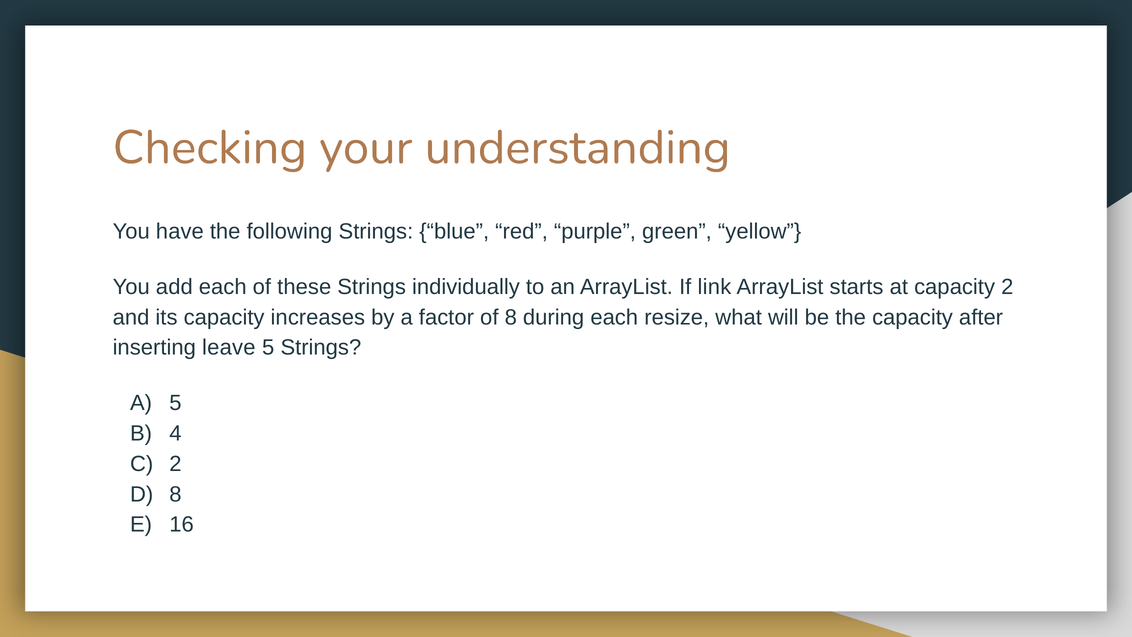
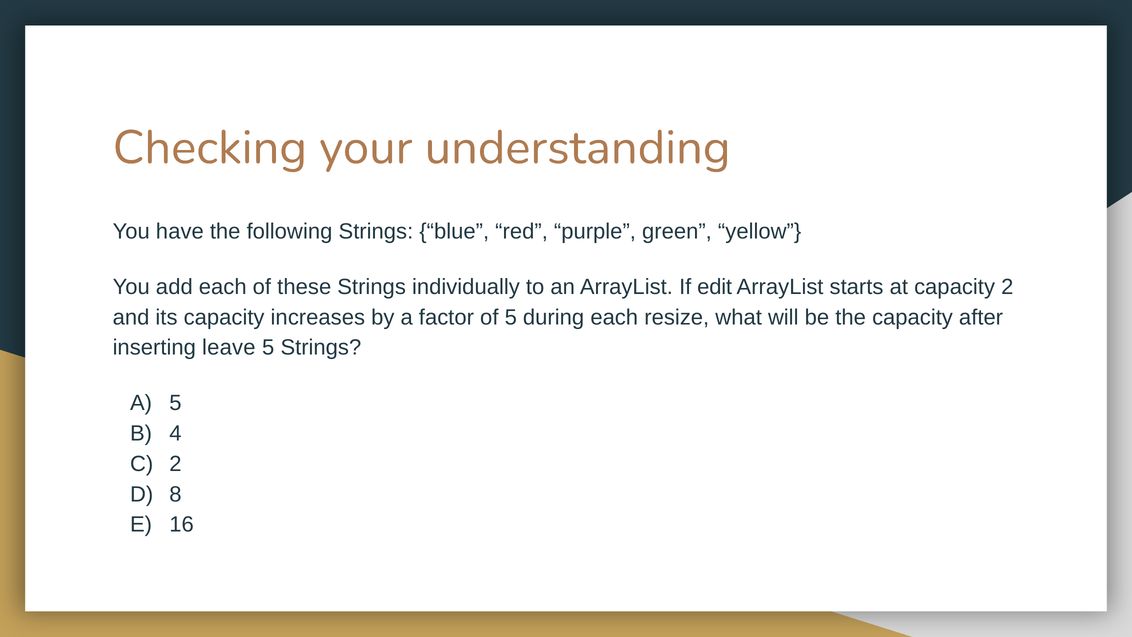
link: link -> edit (715, 287)
of 8: 8 -> 5 (511, 317)
